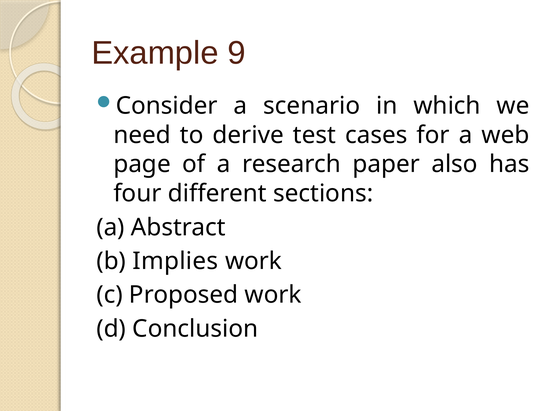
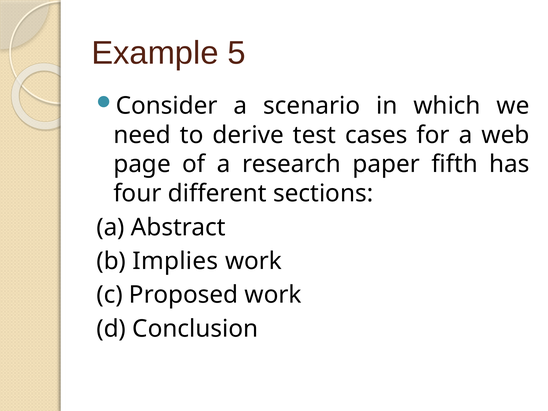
9: 9 -> 5 (237, 53)
also: also -> fifth (455, 164)
